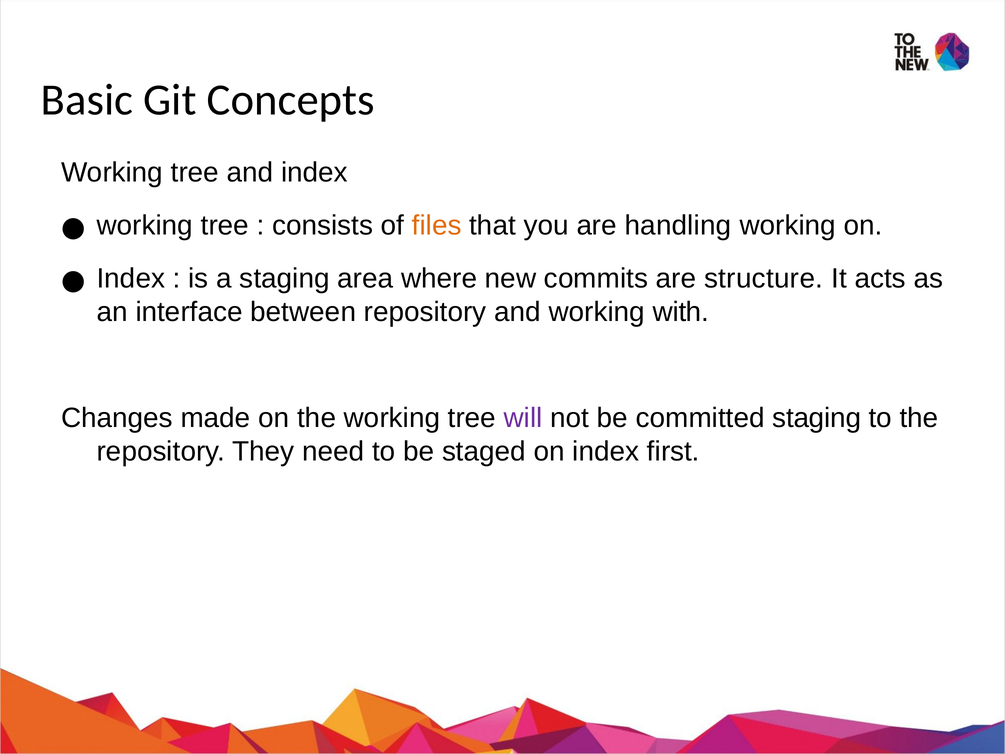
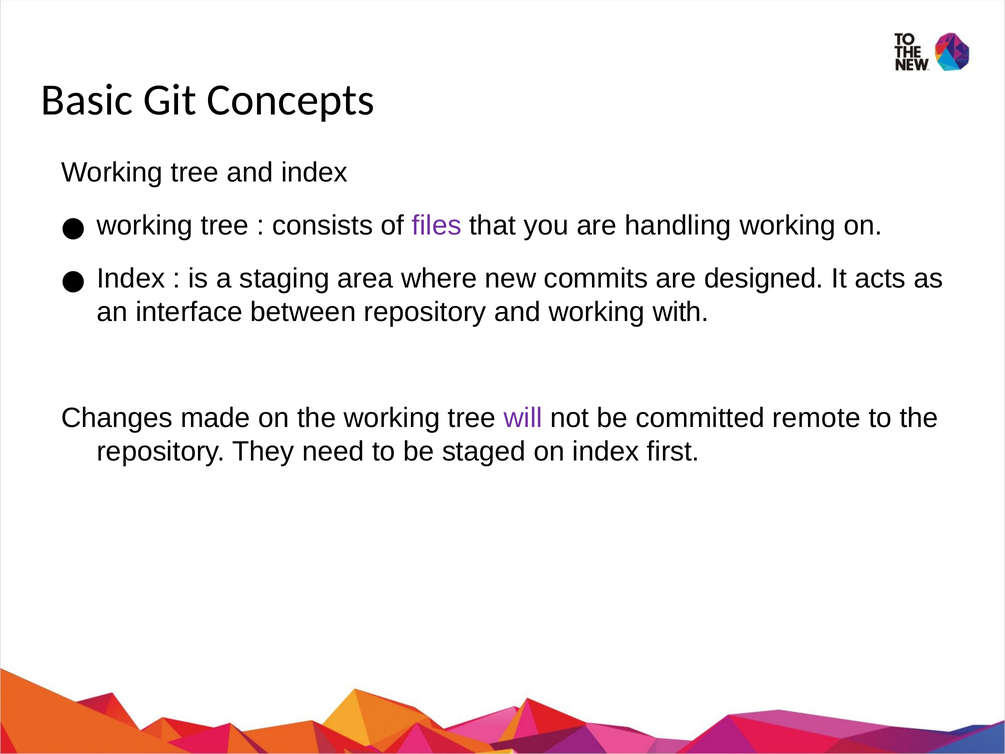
files colour: orange -> purple (437, 225)
structure: structure -> designed (764, 278)
committed staging: staging -> remote (817, 418)
